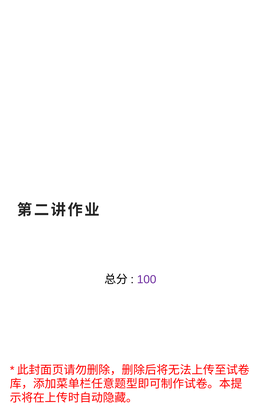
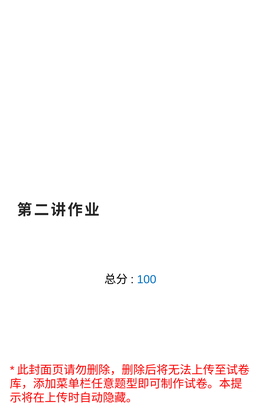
100 colour: purple -> blue (147, 279)
